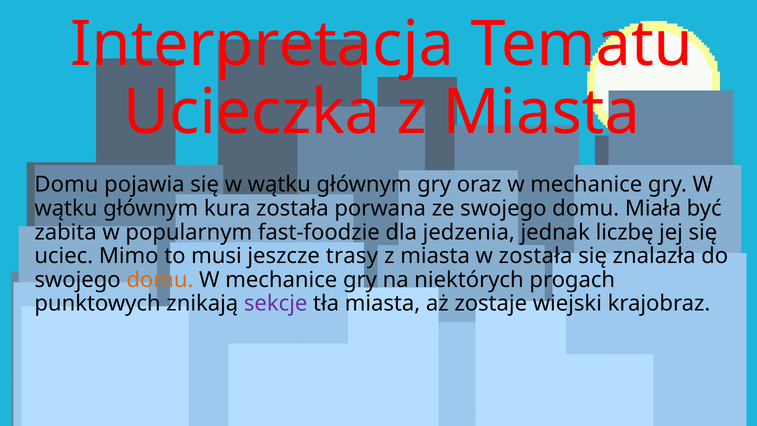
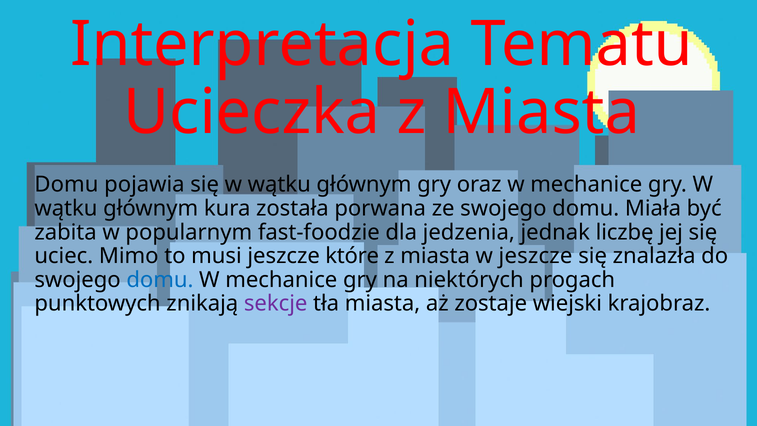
trasy: trasy -> które (352, 256)
w została: została -> jeszcze (536, 256)
domu colour: orange -> blue (160, 280)
